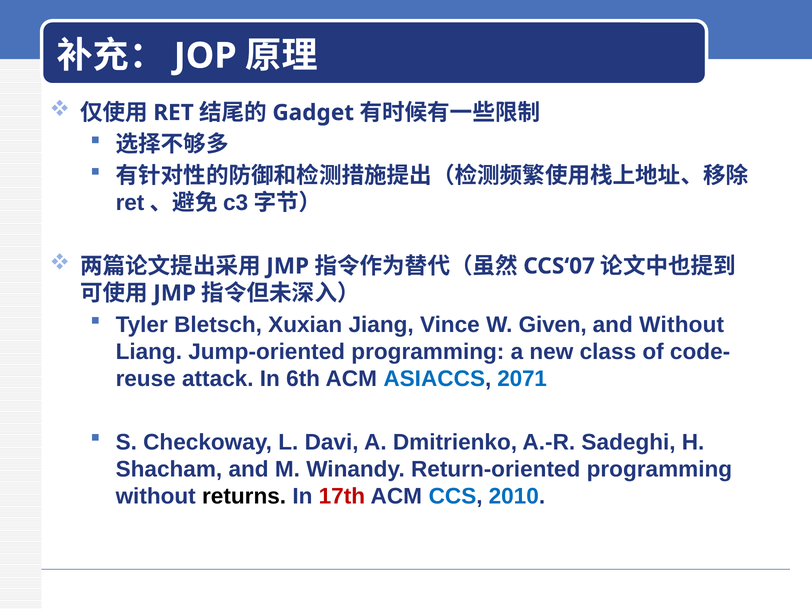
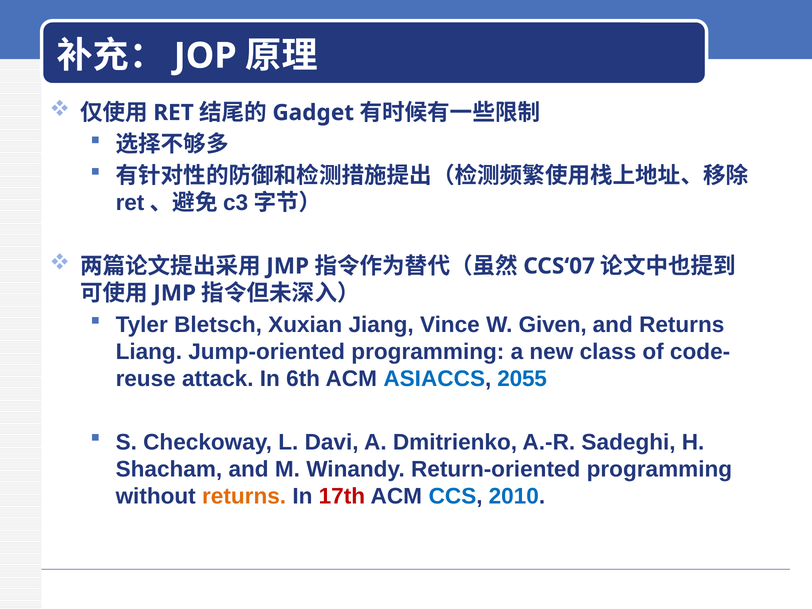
and Without: Without -> Returns (682, 325)
2071: 2071 -> 2055 (522, 379)
returns colour: black -> orange (244, 496)
